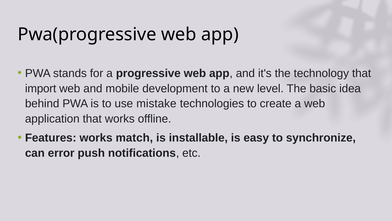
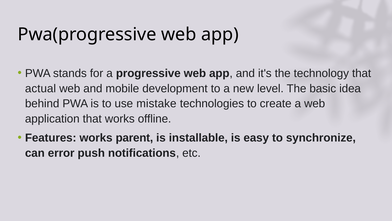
import: import -> actual (41, 88)
match: match -> parent (134, 138)
